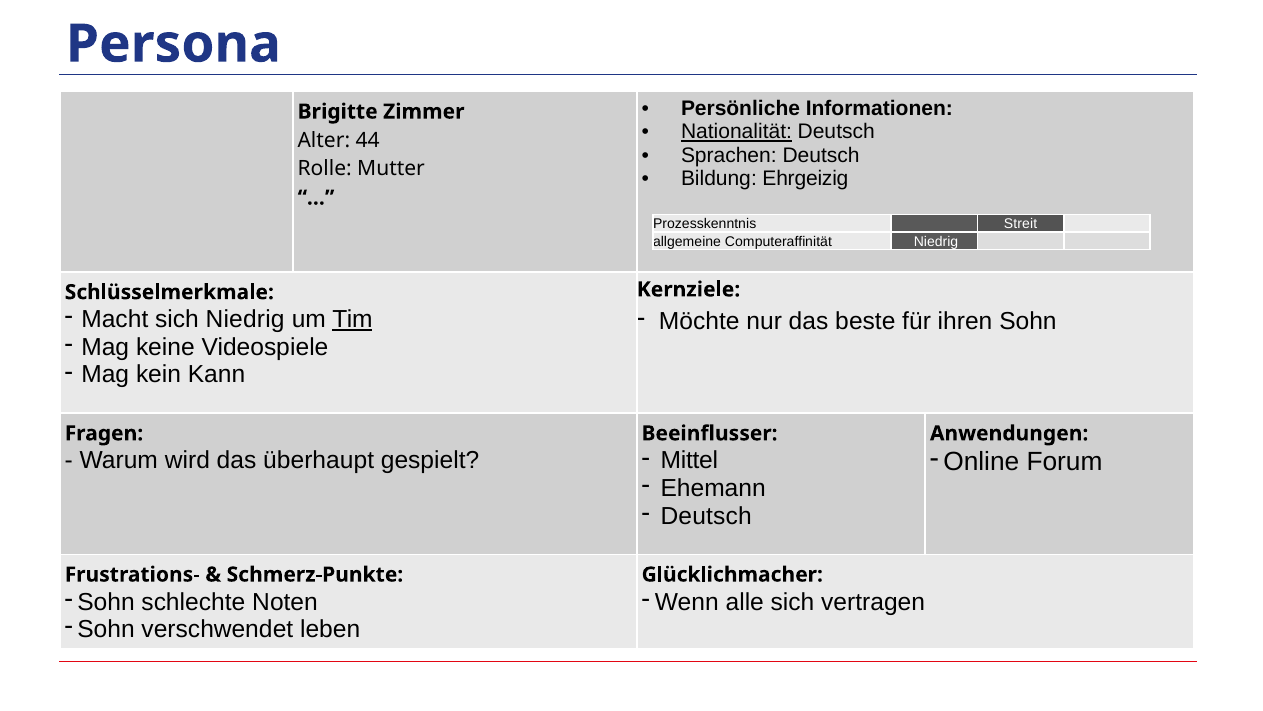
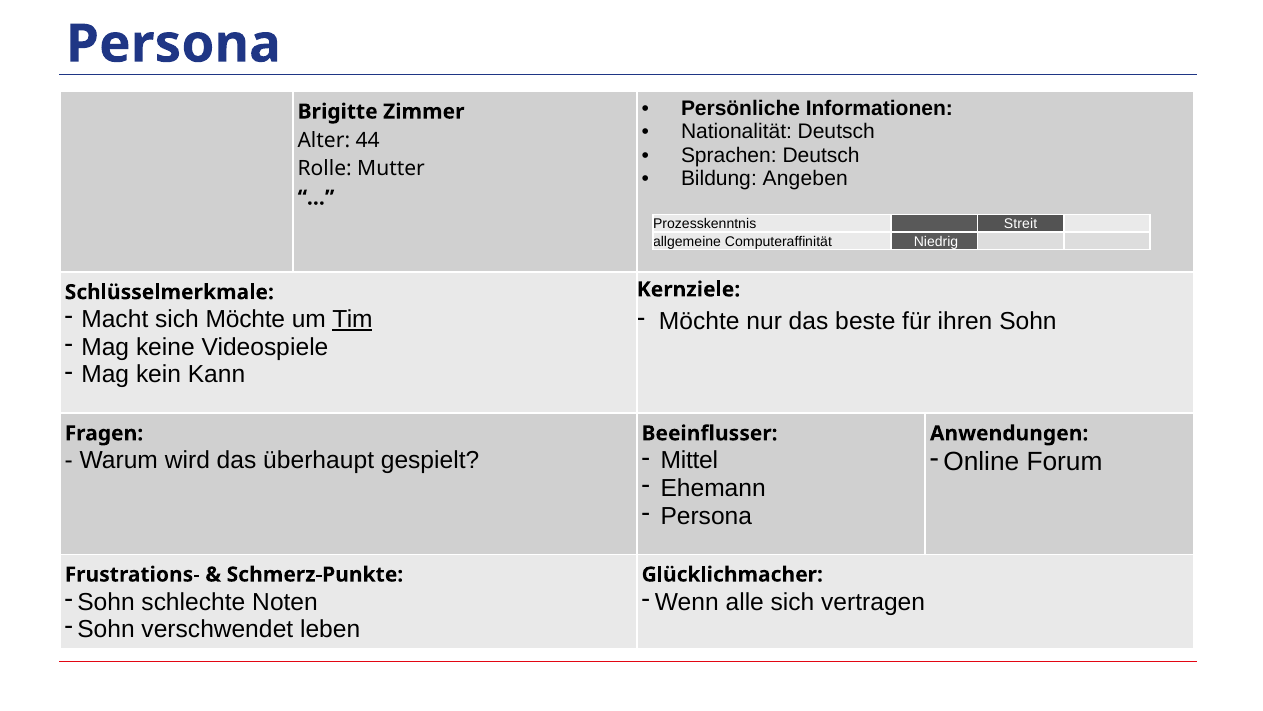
Nationalität underline: present -> none (736, 132)
Ehrgeizig: Ehrgeizig -> Angeben (805, 179)
sich Niedrig: Niedrig -> Möchte (245, 319)
Deutsch: Deutsch -> Persona (706, 516)
